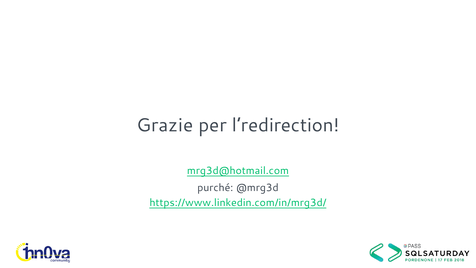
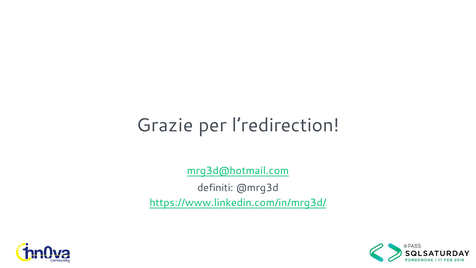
purché: purché -> definiti (215, 188)
